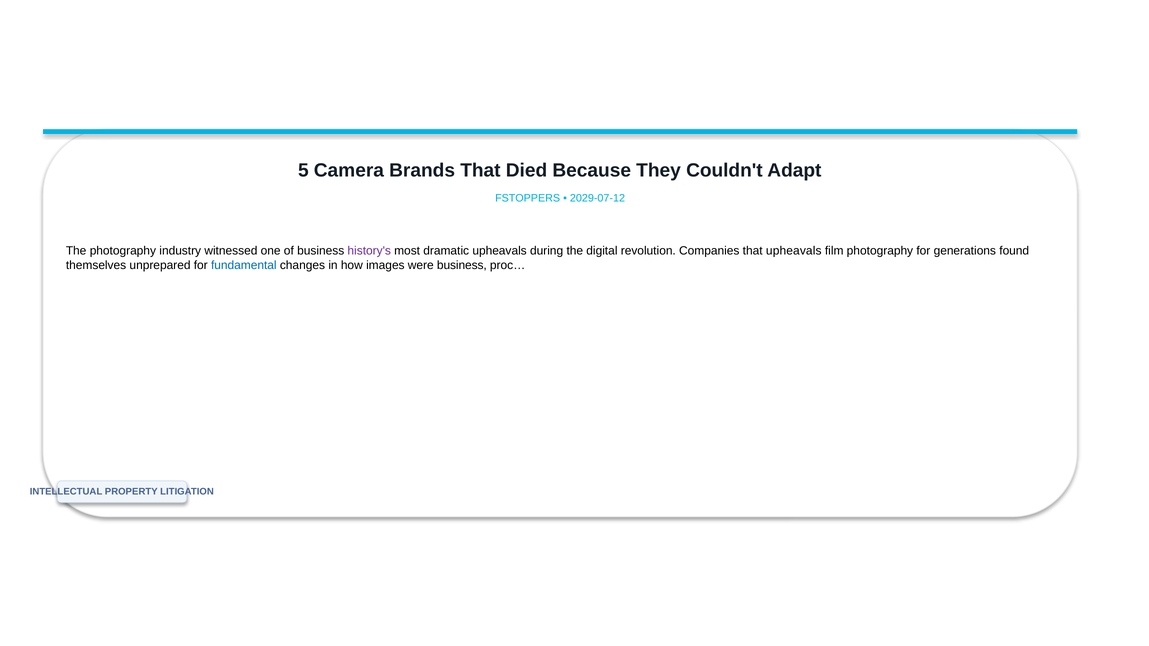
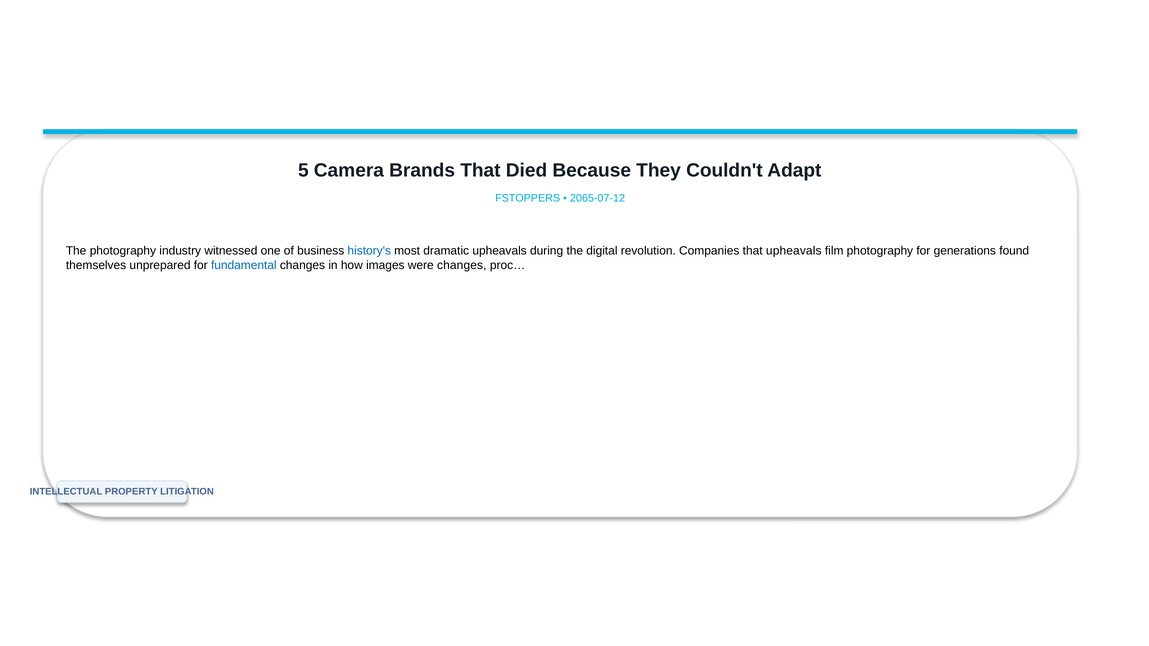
2029-07-12: 2029-07-12 -> 2065-07-12 (597, 198)
history's colour: purple -> blue (369, 251)
were business: business -> changes (462, 265)
